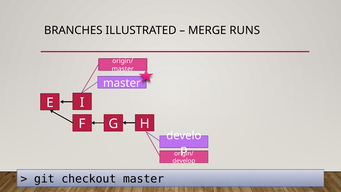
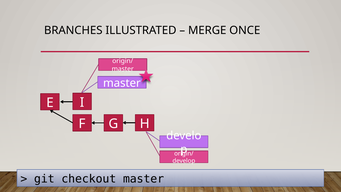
RUNS: RUNS -> ONCE (245, 30)
